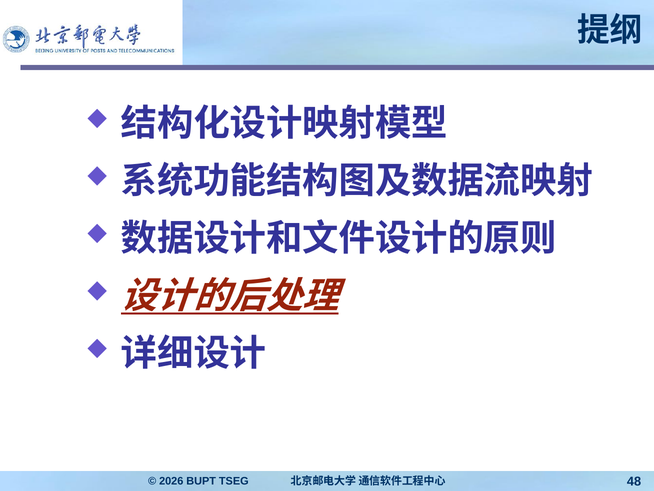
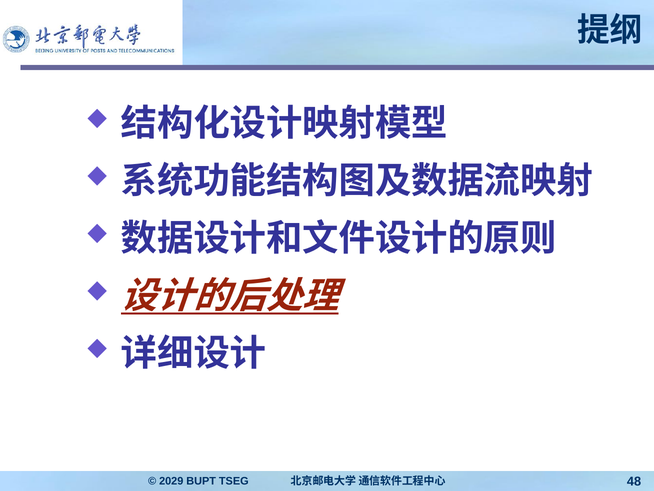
2026: 2026 -> 2029 (171, 481)
